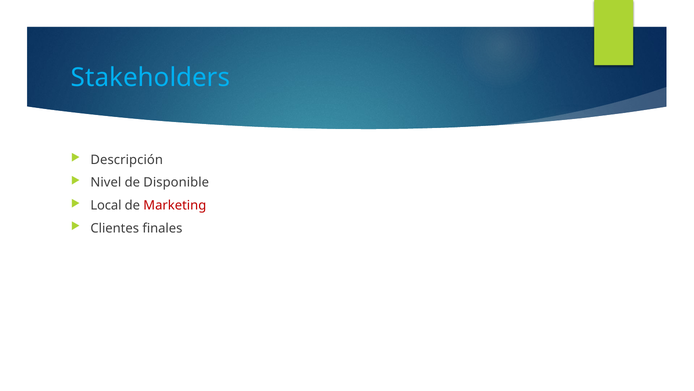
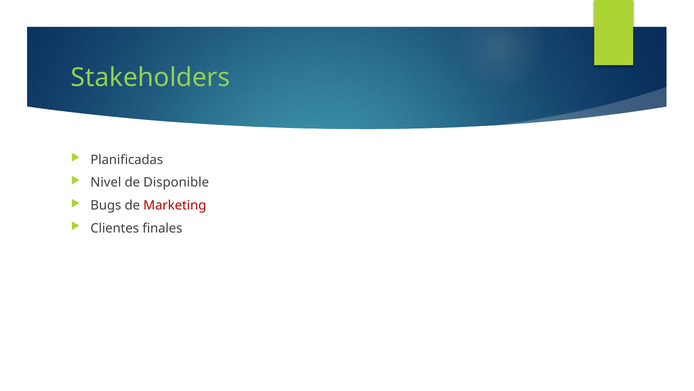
Stakeholders colour: light blue -> light green (151, 77)
Descripción: Descripción -> Planificadas (127, 160)
Local: Local -> Bugs (106, 205)
